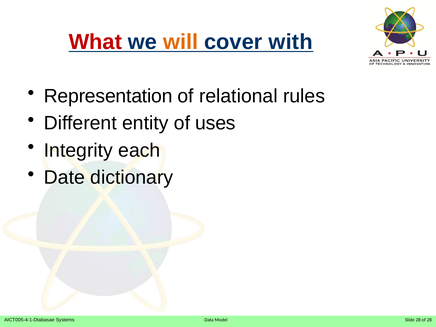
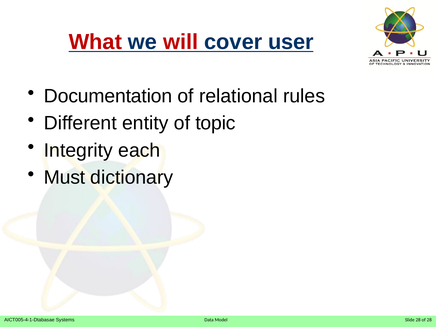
will colour: orange -> red (181, 42)
with: with -> user (291, 42)
Representation: Representation -> Documentation (108, 96)
uses: uses -> topic (215, 123)
Date: Date -> Must (65, 177)
